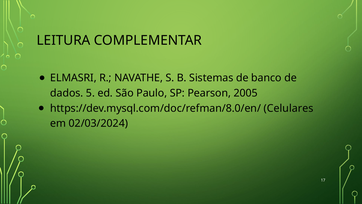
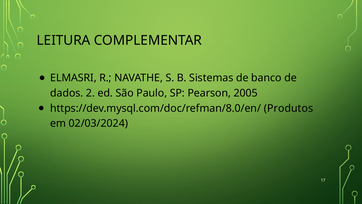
5: 5 -> 2 (90, 93)
Celulares: Celulares -> Produtos (289, 108)
